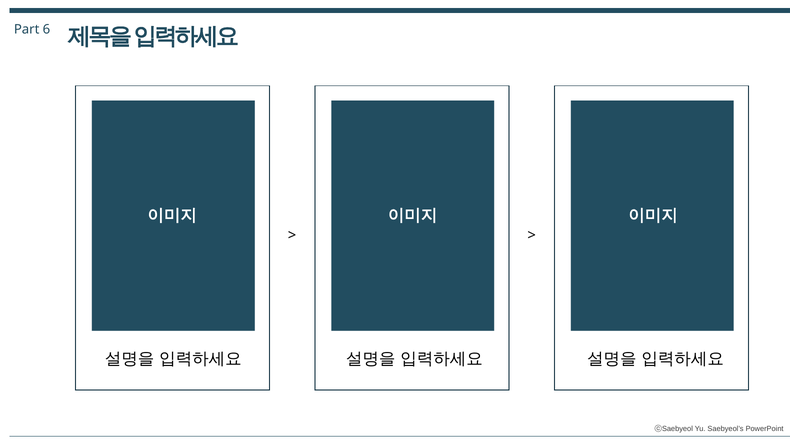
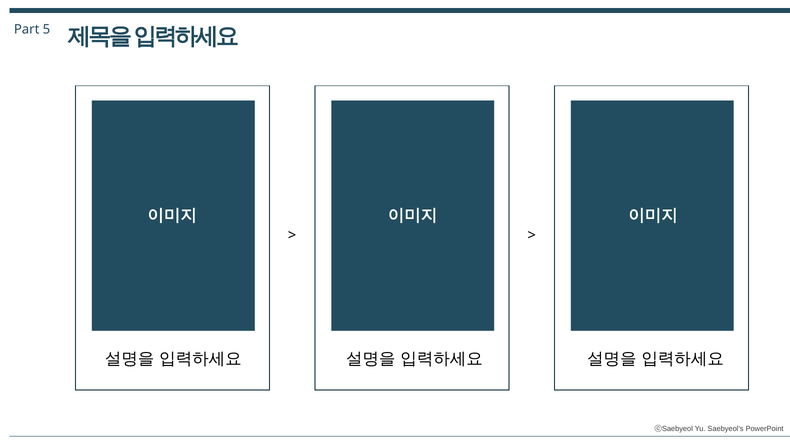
6: 6 -> 5 (46, 29)
